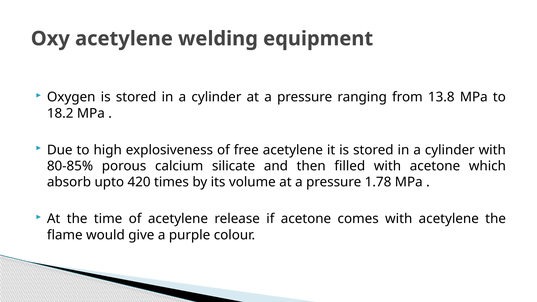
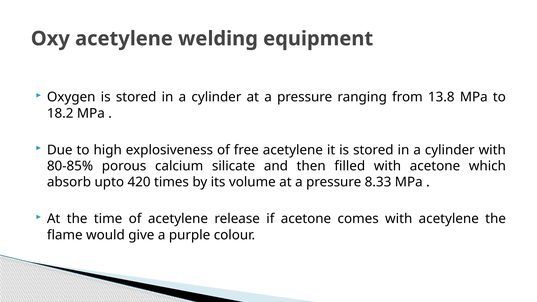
1.78: 1.78 -> 8.33 (378, 182)
